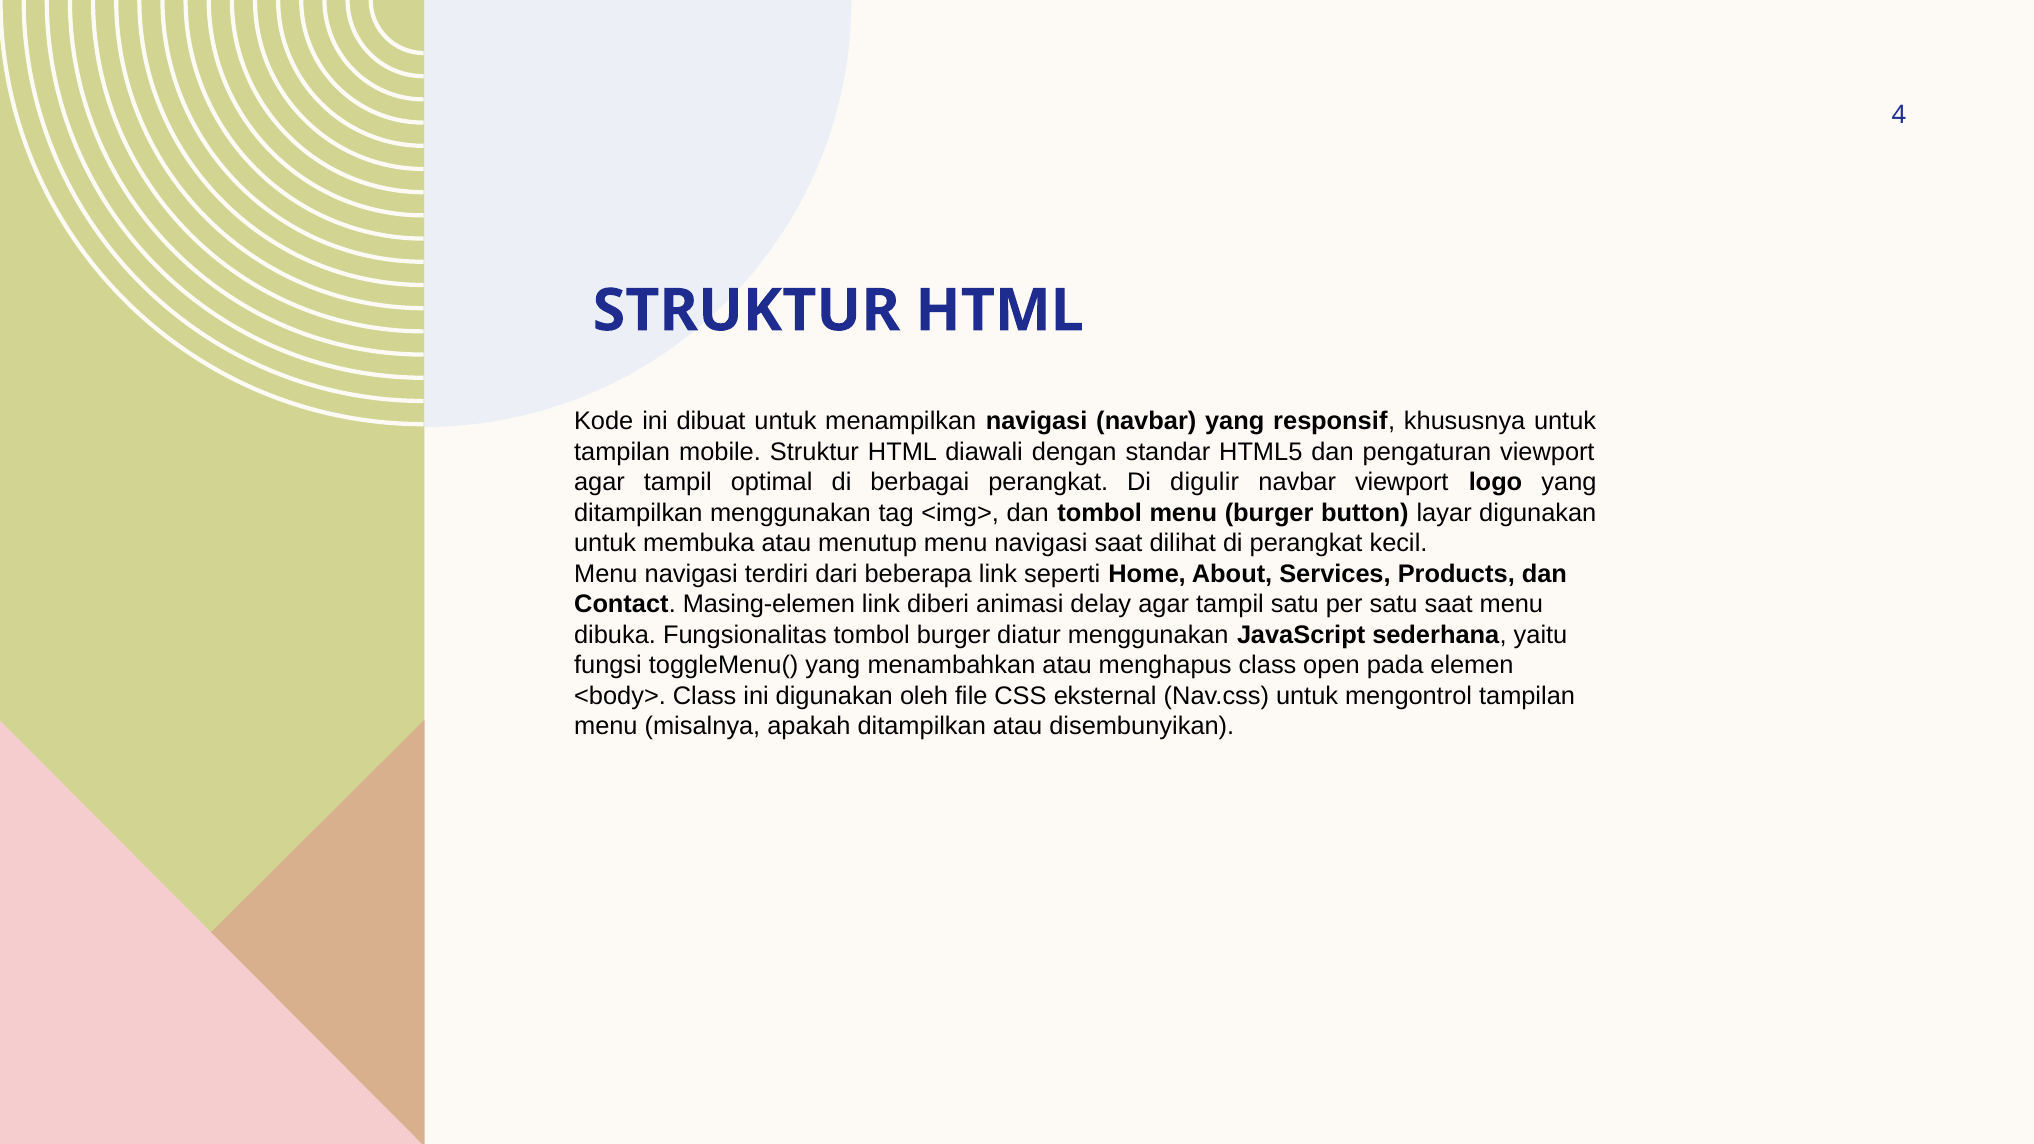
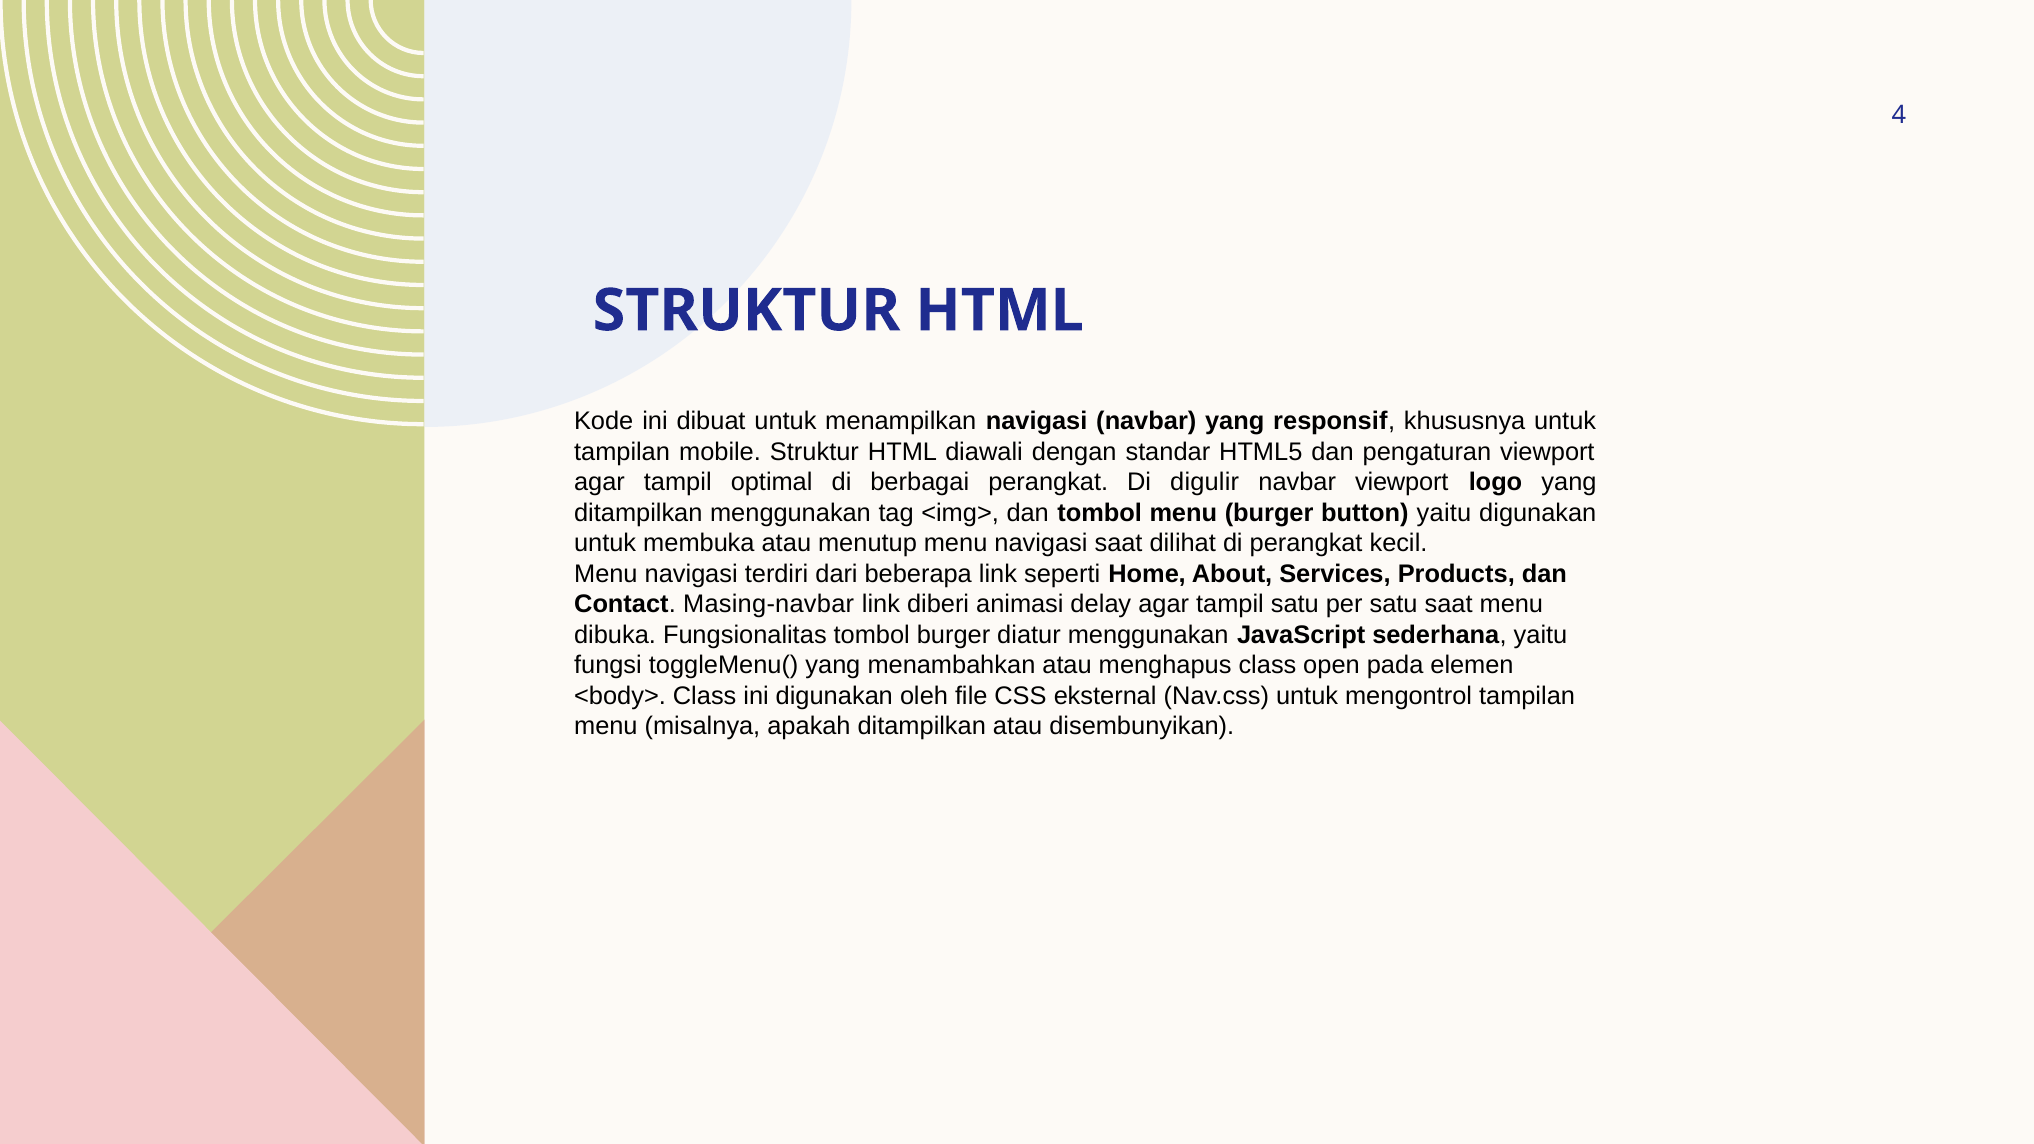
button layar: layar -> yaitu (1444, 513)
Masing-elemen: Masing-elemen -> Masing-navbar (769, 604)
